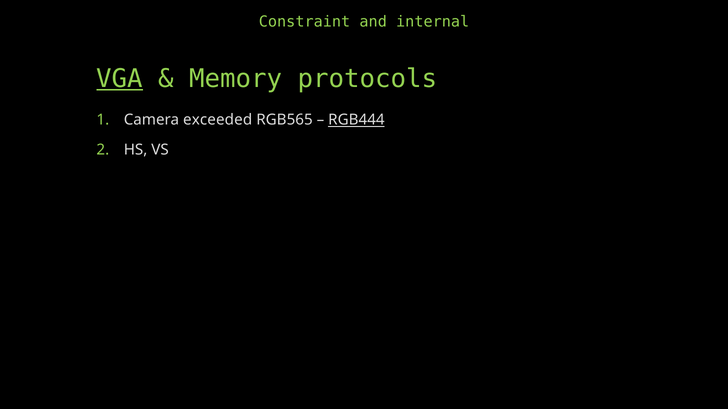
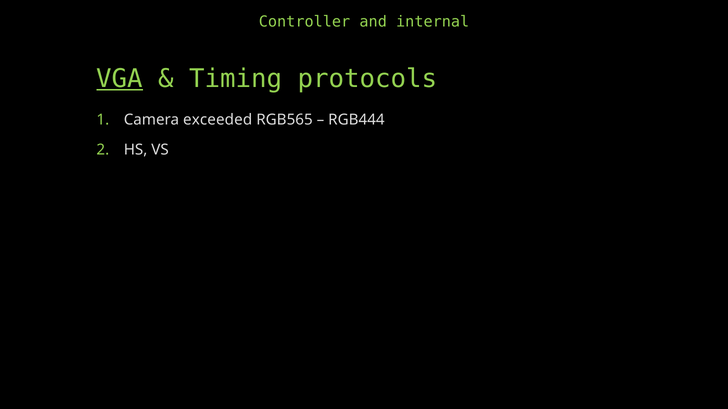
Constraint: Constraint -> Controller (305, 22)
Memory: Memory -> Timing (236, 79)
RGB444 underline: present -> none (356, 120)
